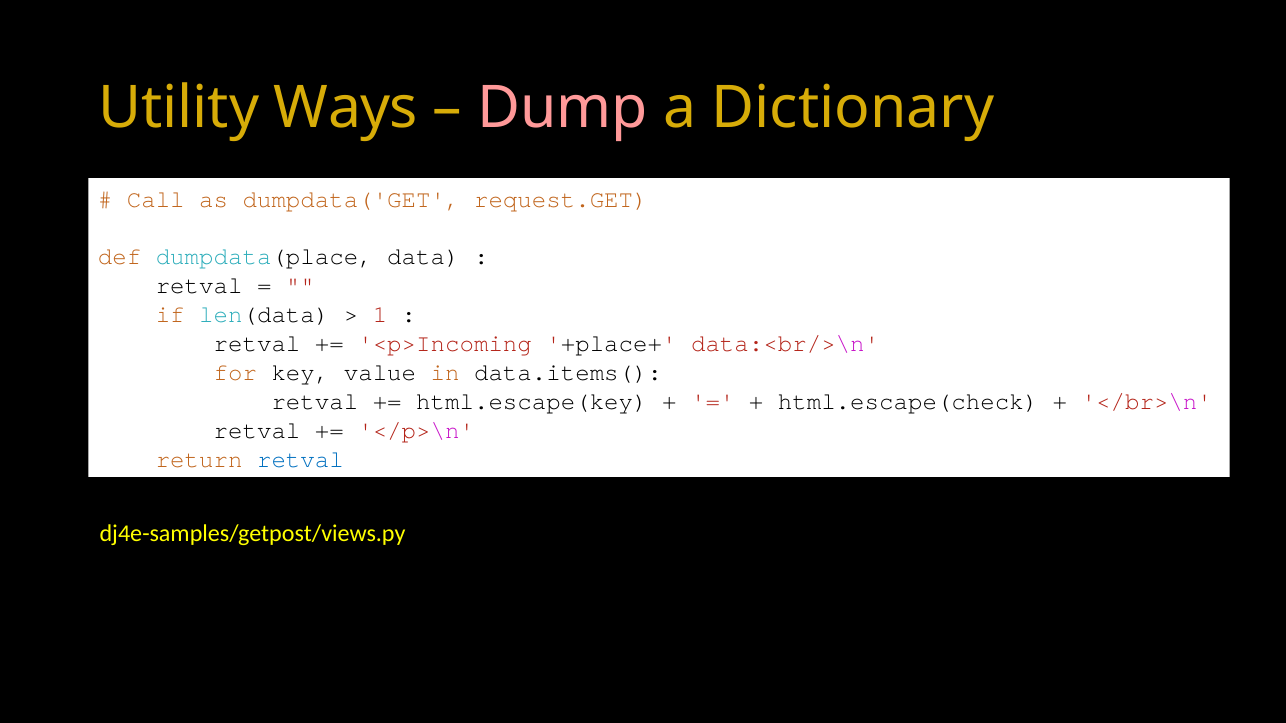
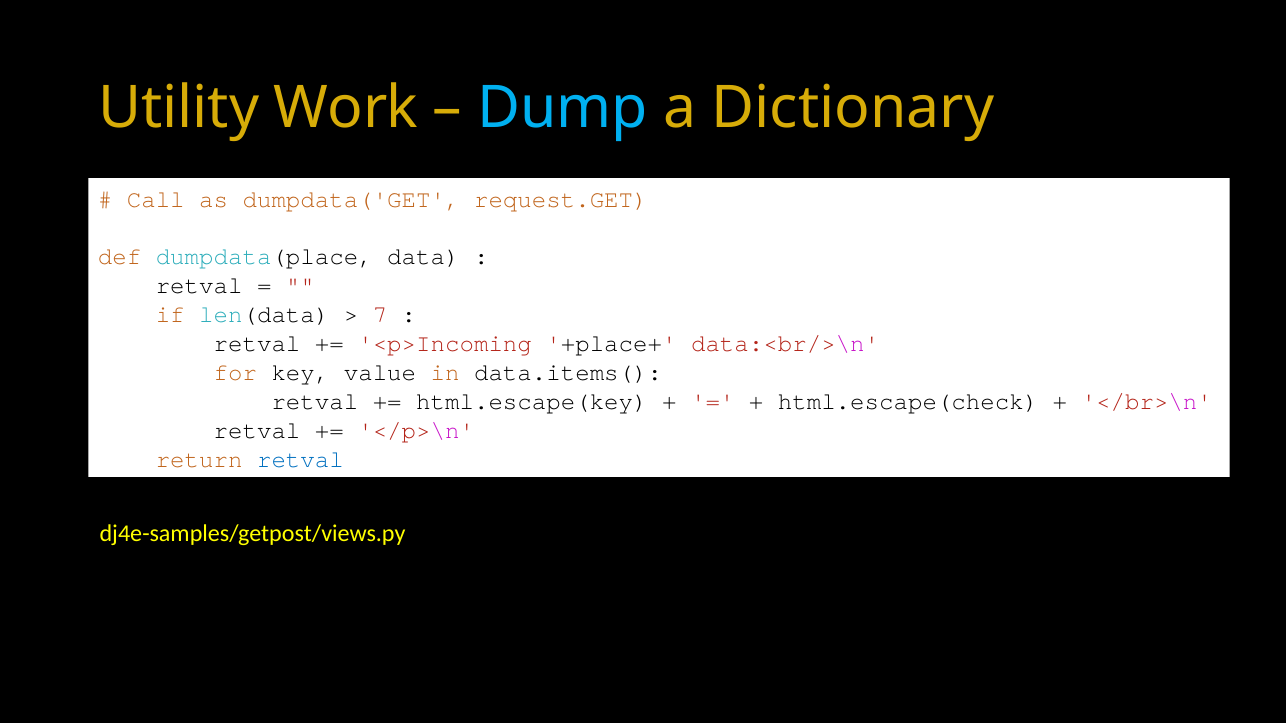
Ways: Ways -> Work (346, 108)
Dump colour: pink -> light blue (563, 108)
1: 1 -> 7 (380, 315)
